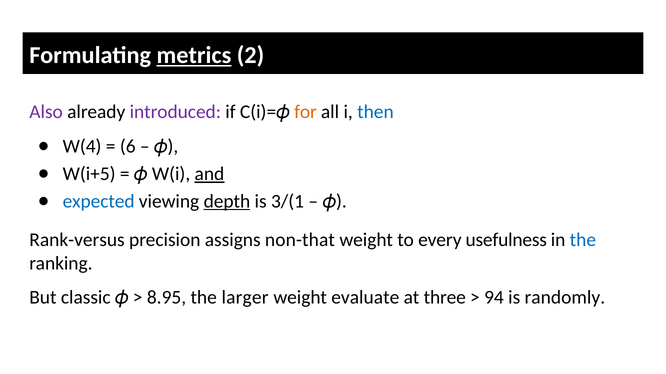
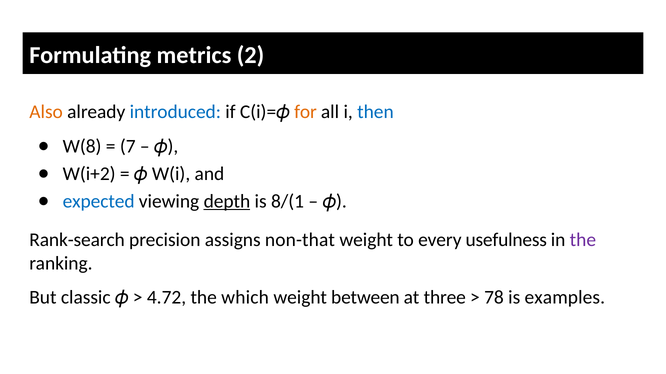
metrics underline: present -> none (194, 55)
Also colour: purple -> orange (46, 112)
introduced colour: purple -> blue (175, 112)
W(4: W(4 -> W(8 (82, 147)
6: 6 -> 7 (128, 147)
W(i+5: W(i+5 -> W(i+2 (89, 174)
and underline: present -> none (209, 174)
3/(1: 3/(1 -> 8/(1 (288, 202)
Rank-versus: Rank-versus -> Rank-search (77, 240)
the colour: blue -> purple (583, 240)
8.95: 8.95 -> 4.72 (167, 298)
larger: larger -> which (245, 298)
evaluate: evaluate -> between (365, 298)
94: 94 -> 78 (494, 298)
randomly: randomly -> examples (565, 298)
